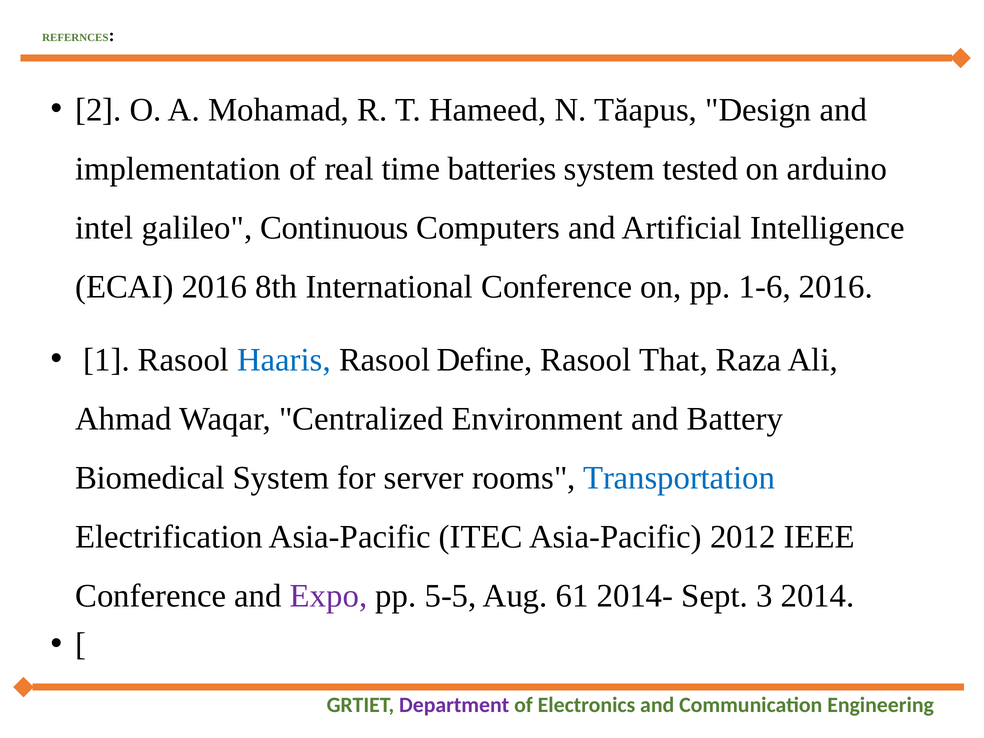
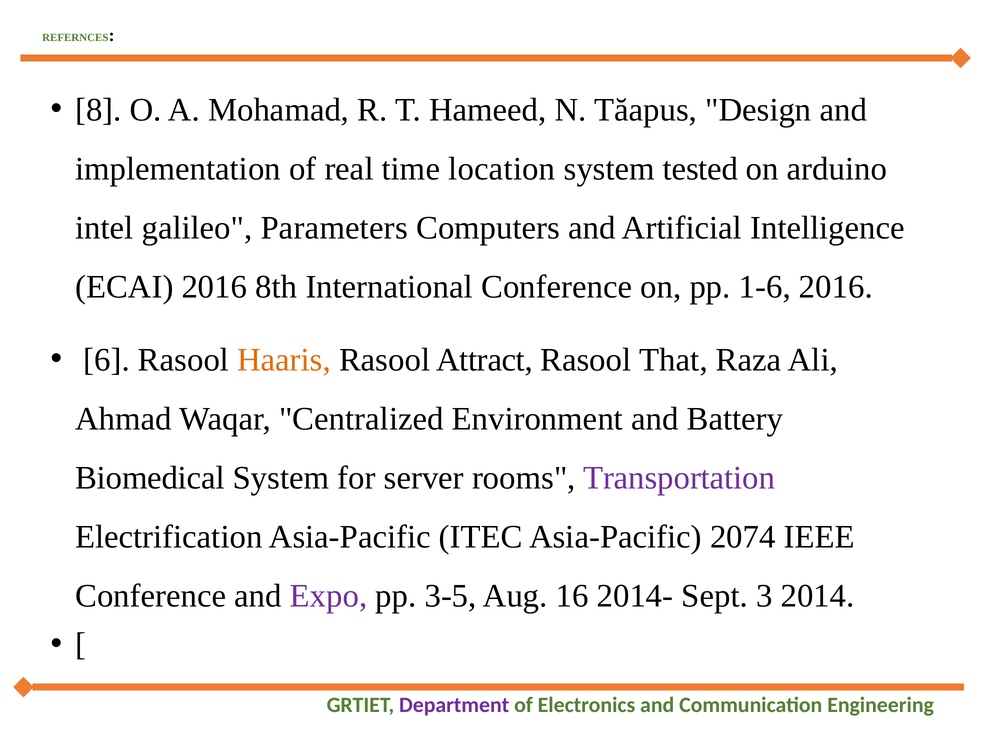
2: 2 -> 8 (98, 110)
batteries: batteries -> location (502, 169)
Continuous: Continuous -> Parameters (334, 228)
1: 1 -> 6 (107, 360)
Haaris colour: blue -> orange (284, 360)
Define: Define -> Attract (484, 360)
Transportation colour: blue -> purple (679, 478)
2012: 2012 -> 2074 (743, 537)
5-5: 5-5 -> 3-5 (451, 596)
61: 61 -> 16 (572, 596)
